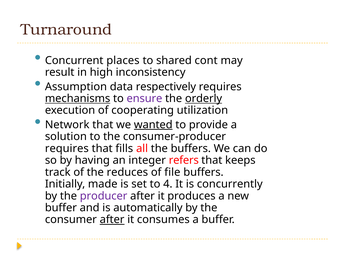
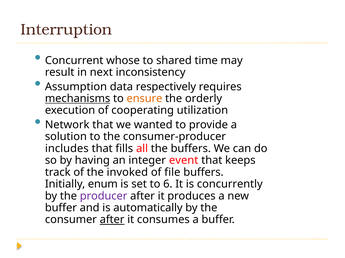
Turnaround: Turnaround -> Interruption (66, 30)
places: places -> whose (123, 61)
cont: cont -> time (206, 61)
high: high -> next (101, 72)
ensure colour: purple -> orange (144, 99)
orderly underline: present -> none (204, 99)
wanted underline: present -> none (153, 125)
requires: requires -> includes (67, 149)
refers: refers -> event (184, 161)
reduces: reduces -> invoked (127, 173)
made: made -> enum (103, 185)
4: 4 -> 6 (168, 185)
